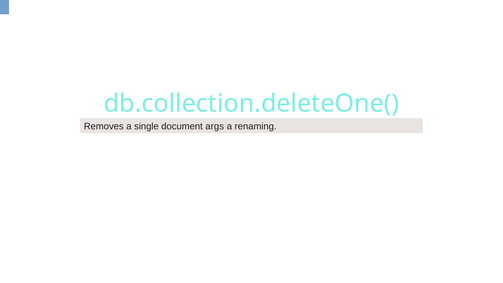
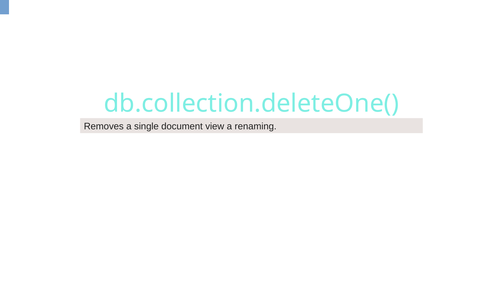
args: args -> view (215, 126)
